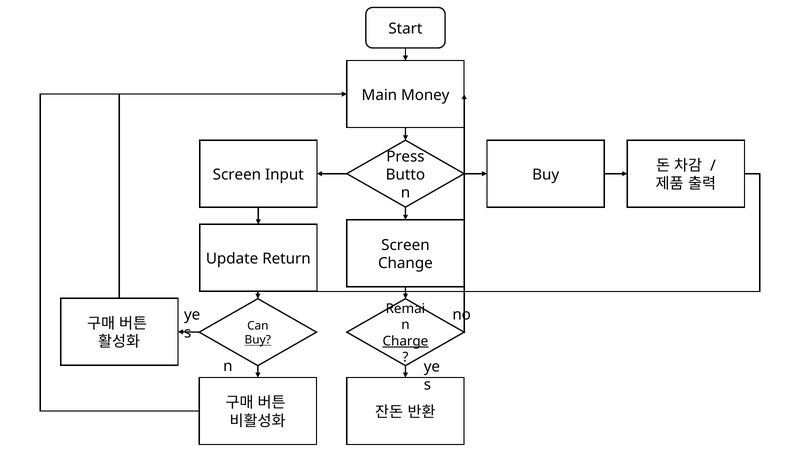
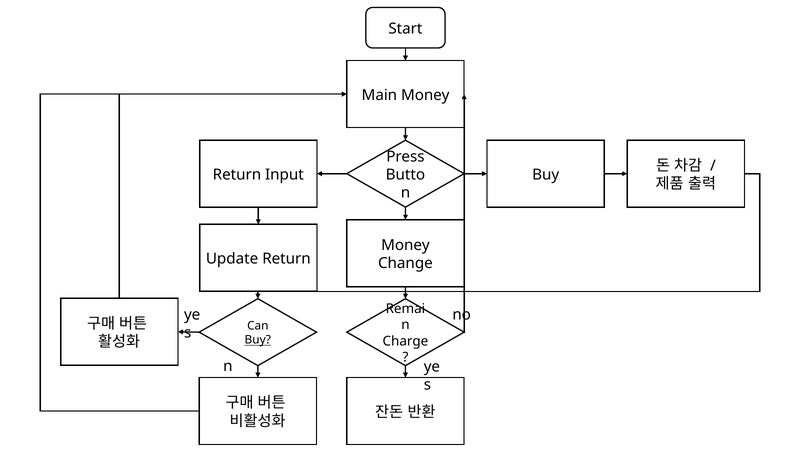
Screen: Screen -> Return (237, 175)
Screen: Screen -> Money (405, 245)
Charge underline: present -> none (405, 341)
